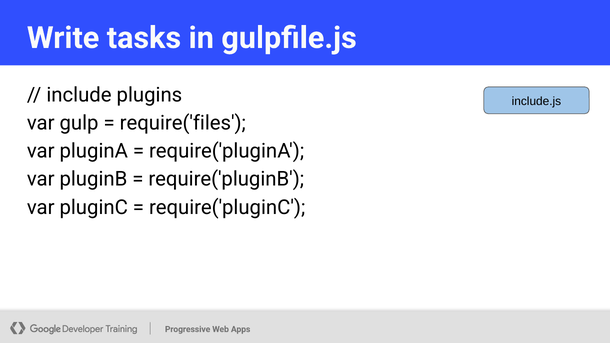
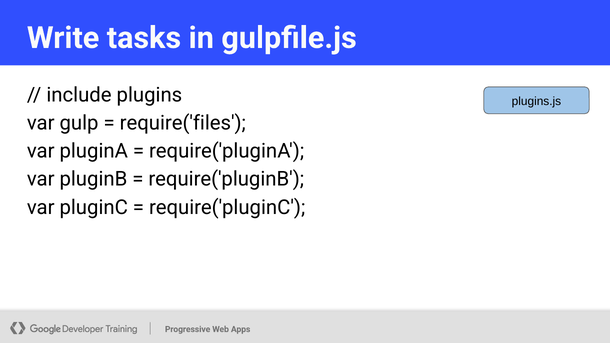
include.js: include.js -> plugins.js (536, 101)
